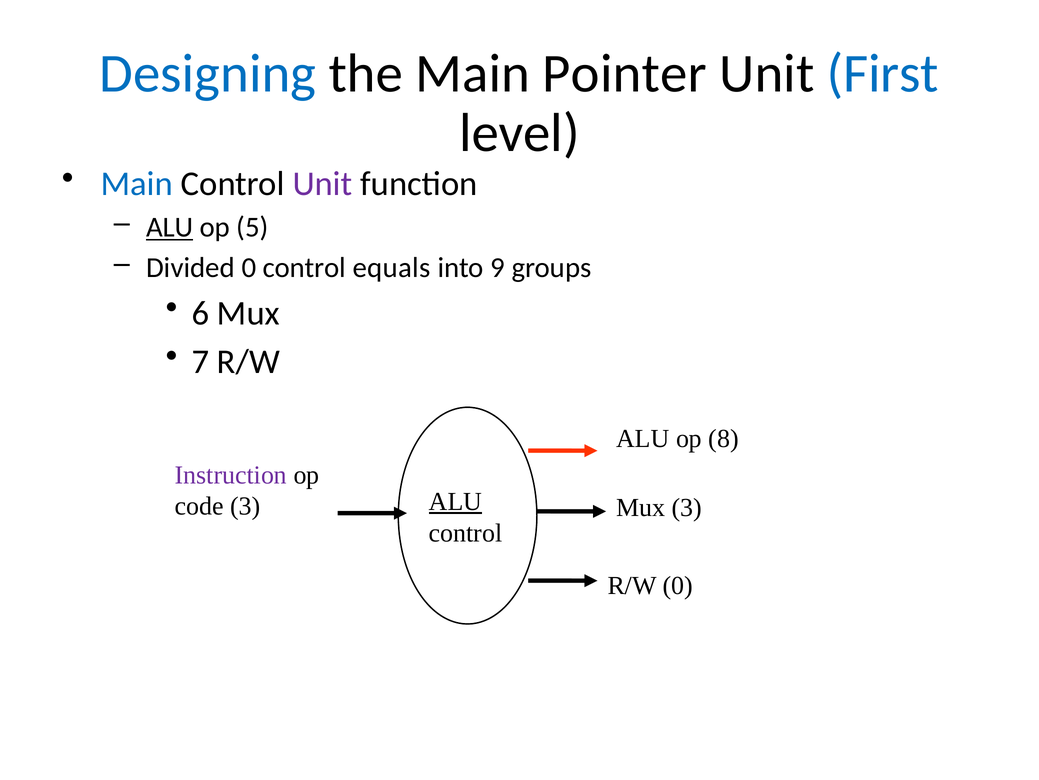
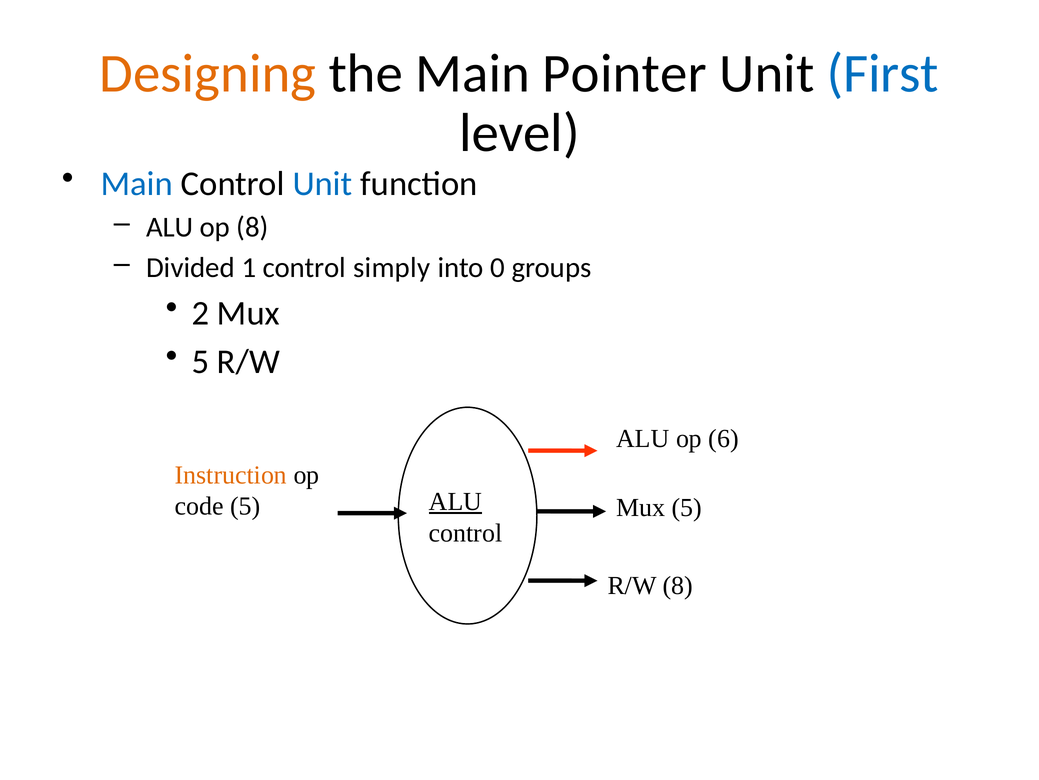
Designing colour: blue -> orange (208, 74)
Unit colour: purple -> blue (322, 184)
ALU underline: present -> none (170, 227)
op 5: 5 -> 8 (252, 227)
Divided 0: 0 -> 1 (249, 268)
equals: equals -> simply (392, 268)
9: 9 -> 0 (498, 268)
6: 6 -> 2 (200, 313)
7: 7 -> 5 (200, 362)
8: 8 -> 6 (724, 438)
Instruction colour: purple -> orange (231, 475)
code 3: 3 -> 5 (245, 506)
Mux 3: 3 -> 5 (687, 507)
R/W 0: 0 -> 8 (678, 585)
